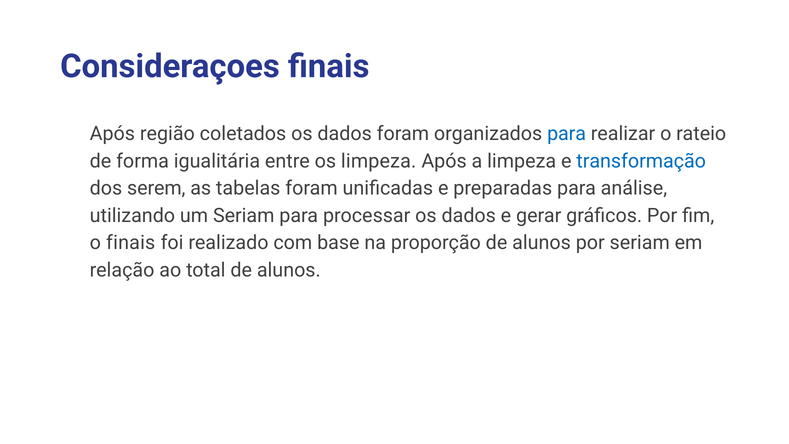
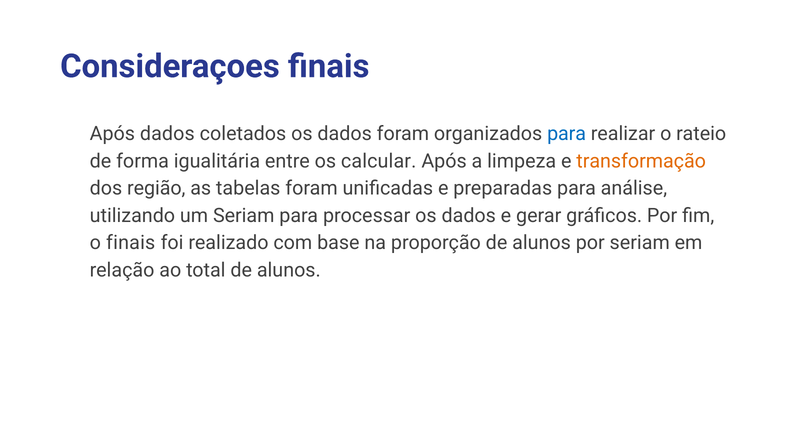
Após região: região -> dados (167, 134)
os limpeza: limpeza -> calcular (379, 161)
transformação colour: blue -> orange (641, 161)
serem: serem -> região (156, 188)
